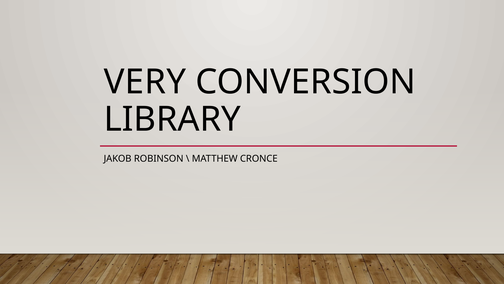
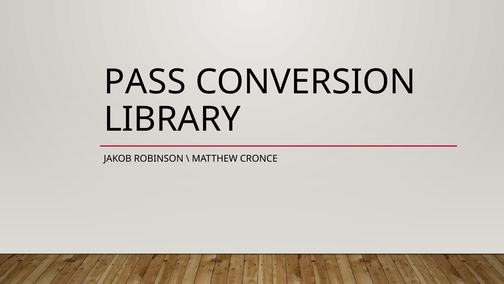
VERY: VERY -> PASS (145, 82)
